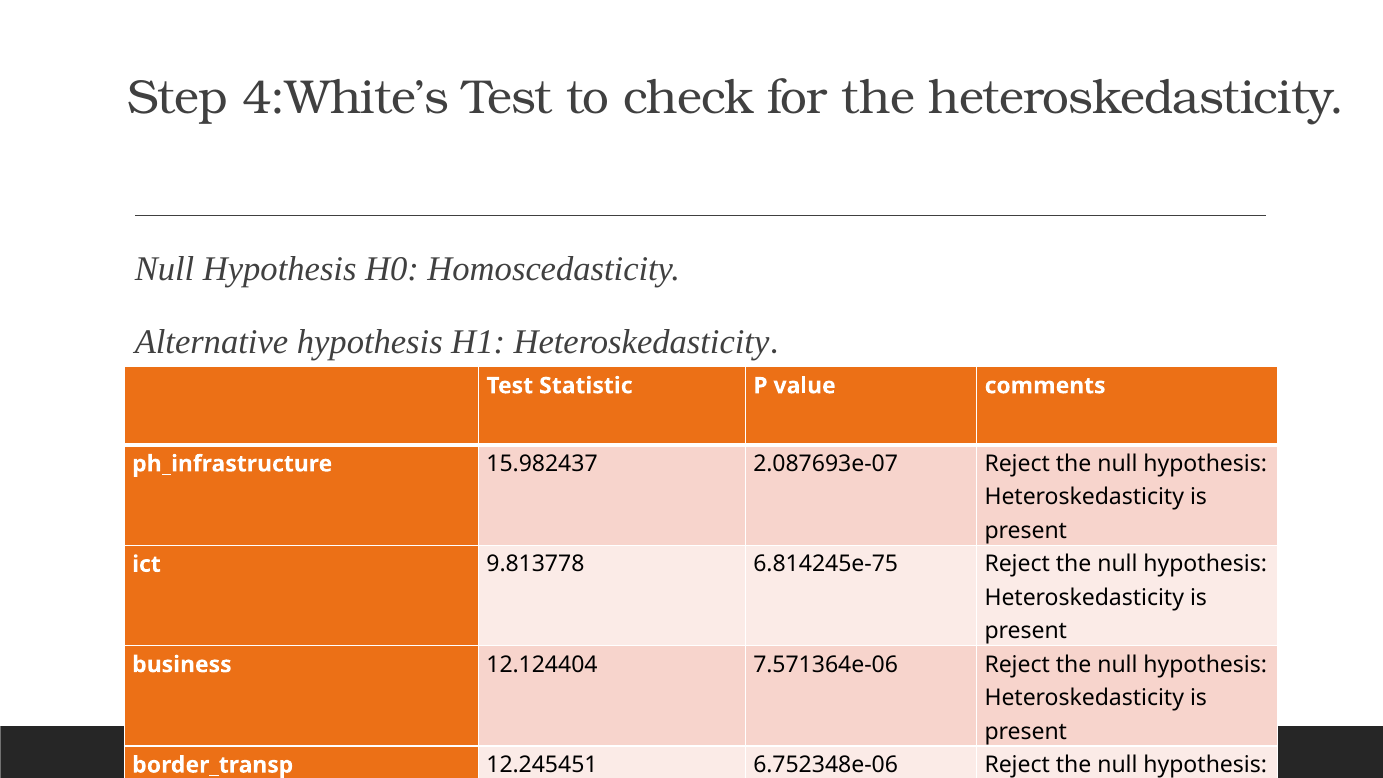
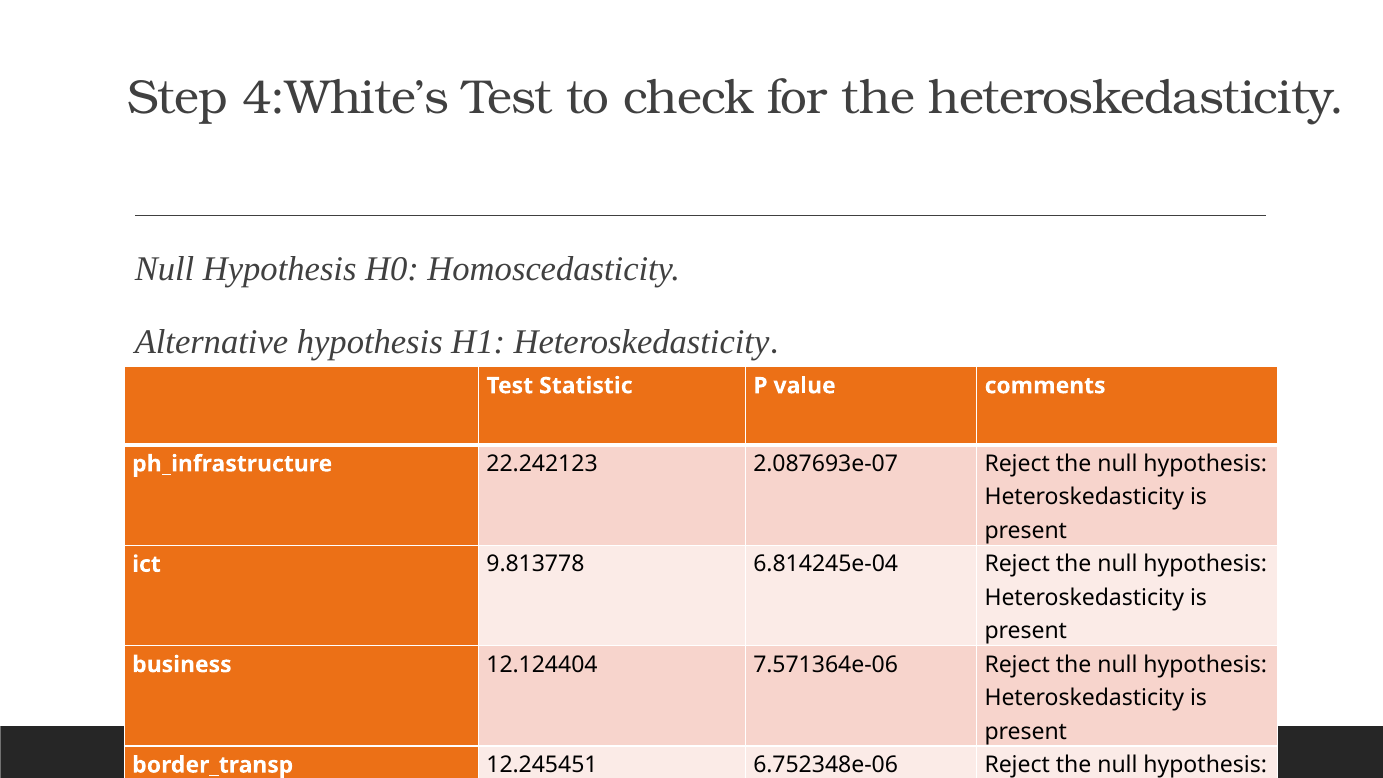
15.982437: 15.982437 -> 22.242123 (542, 464)
6.814245e-75: 6.814245e-75 -> 6.814245e-04 (826, 564)
